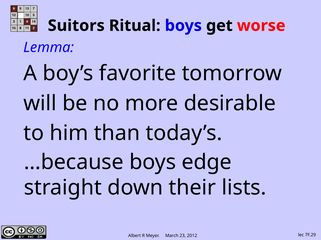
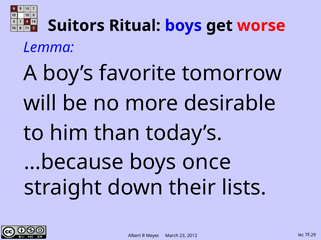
edge: edge -> once (207, 162)
